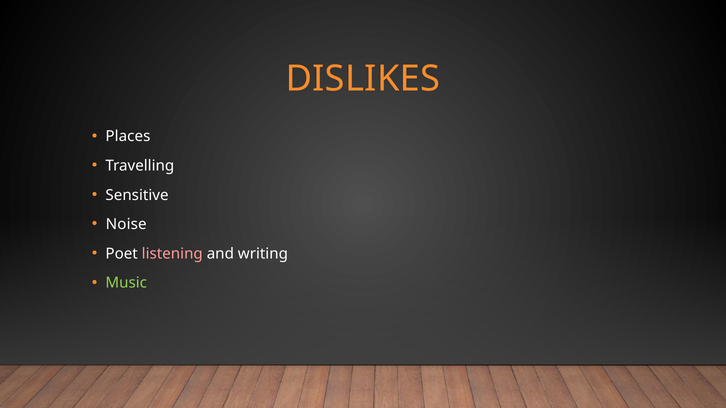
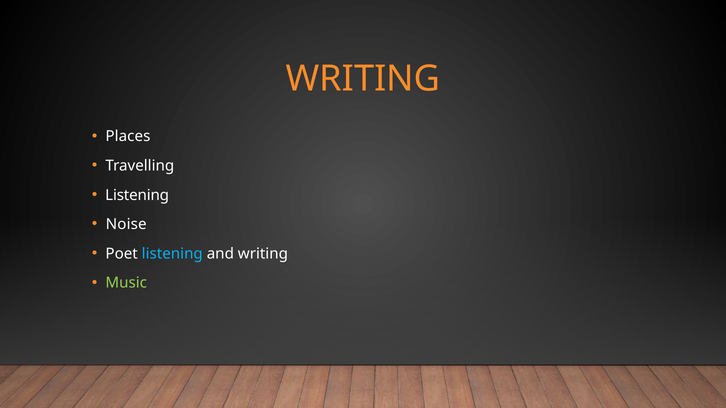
DISLIKES: DISLIKES -> WRITING (363, 79)
Sensitive: Sensitive -> Listening (137, 195)
listening colour: pink -> light blue (172, 254)
